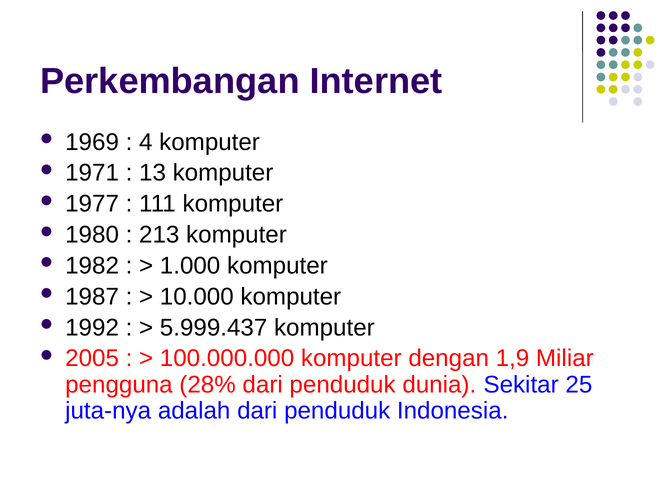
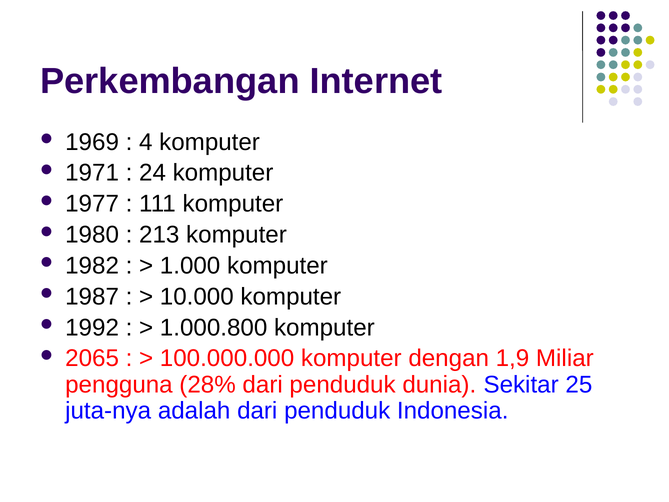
13: 13 -> 24 (153, 173)
5.999.437: 5.999.437 -> 1.000.800 (214, 327)
2005: 2005 -> 2065 (92, 358)
